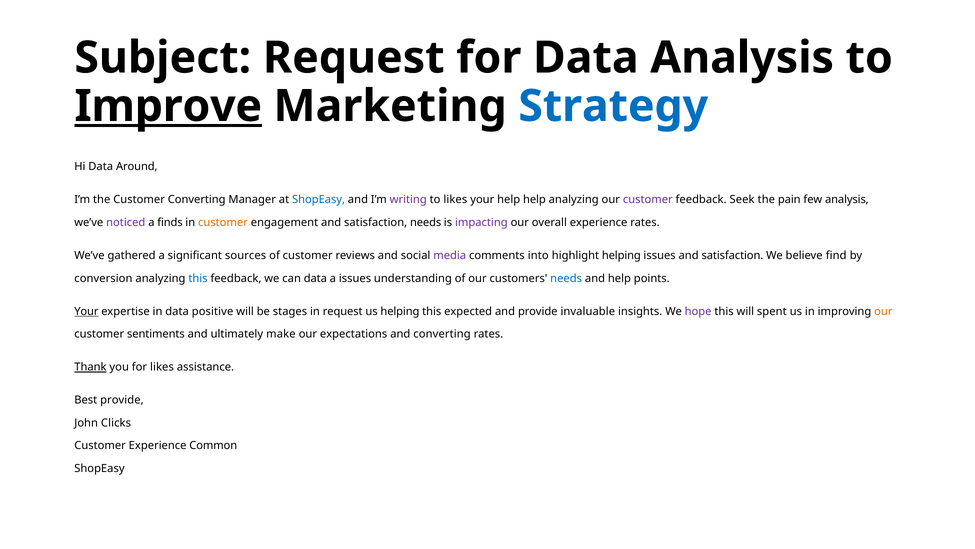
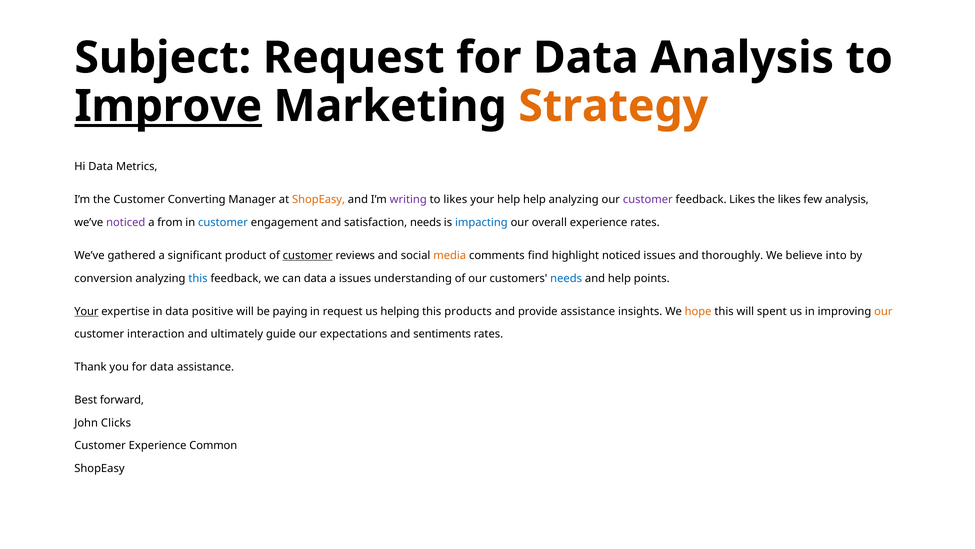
Strategy colour: blue -> orange (613, 106)
Around: Around -> Metrics (137, 167)
ShopEasy colour: blue -> orange (319, 199)
feedback Seek: Seek -> Likes (742, 199)
the pain: pain -> likes (789, 199)
finds: finds -> from (170, 222)
customer colour: orange -> blue (223, 222)
impacting colour: purple -> blue (481, 222)
sources: sources -> product (246, 255)
customer underline: none -> present (308, 255)
media colour: purple -> orange (450, 255)
into: into -> find (538, 255)
highlight helping: helping -> noticed (621, 255)
issues and satisfaction: satisfaction -> thoroughly (732, 255)
find: find -> into (836, 255)
stages: stages -> paying (290, 311)
expected: expected -> products (468, 311)
provide invaluable: invaluable -> assistance (588, 311)
hope colour: purple -> orange (698, 311)
sentiments: sentiments -> interaction (156, 334)
make: make -> guide (281, 334)
and converting: converting -> sentiments (442, 334)
Thank underline: present -> none (90, 367)
you for likes: likes -> data (162, 367)
Best provide: provide -> forward (122, 400)
